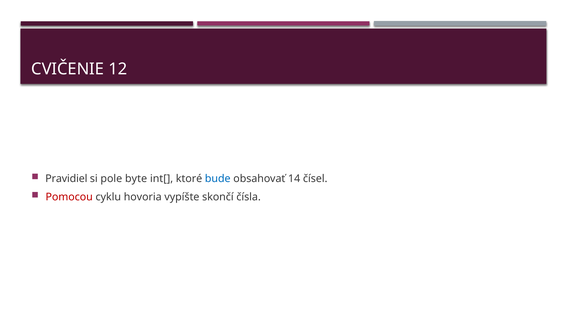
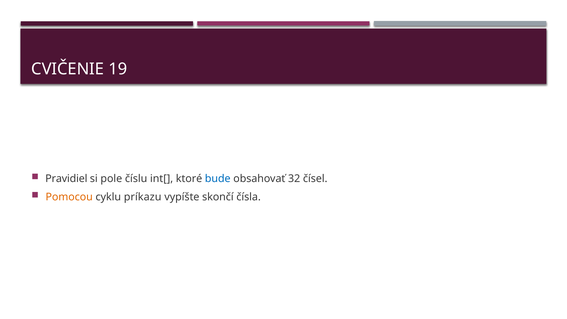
12: 12 -> 19 (118, 69)
byte: byte -> číslu (136, 178)
14: 14 -> 32 (294, 178)
Pomocou colour: red -> orange (69, 197)
hovoria: hovoria -> príkazu (143, 197)
